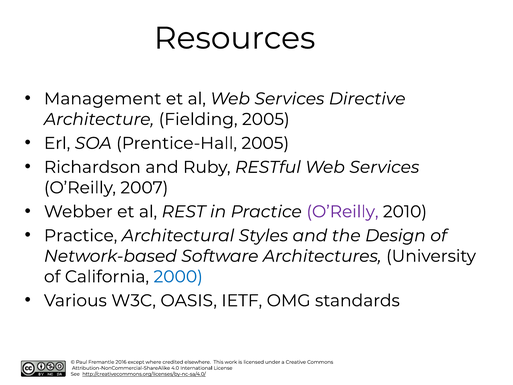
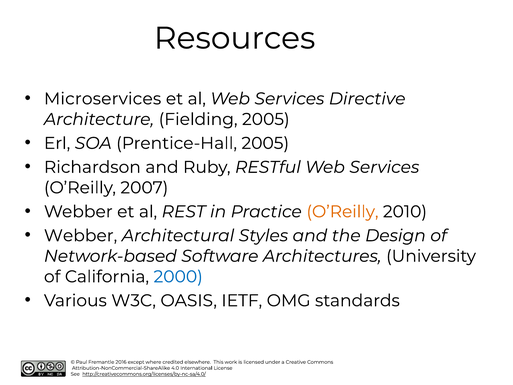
Management: Management -> Microservices (103, 99)
O’Reilly colour: purple -> orange (342, 212)
Practice: Practice -> Webber (81, 235)
